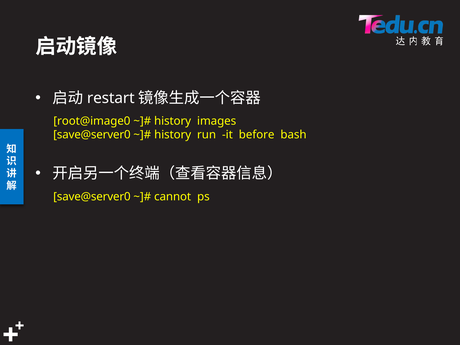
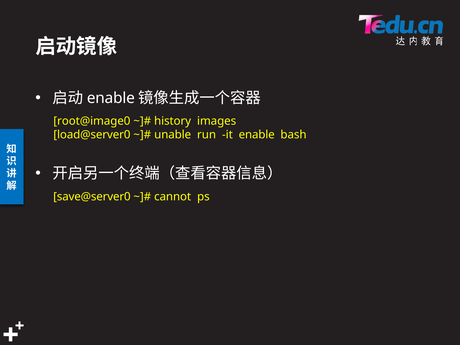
restart: restart -> enable (111, 98)
save@server0: save@server0 -> load@server0 (92, 135)
history: history -> unable (173, 135)
it before: before -> enable (257, 135)
